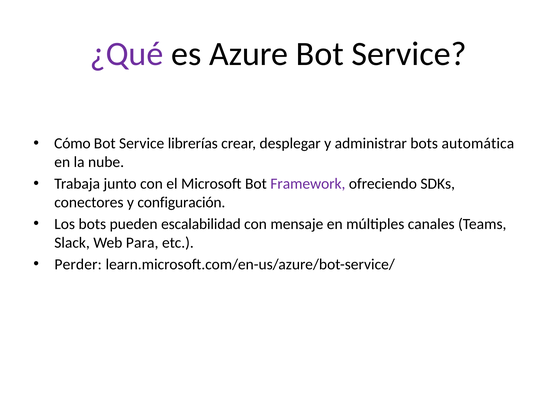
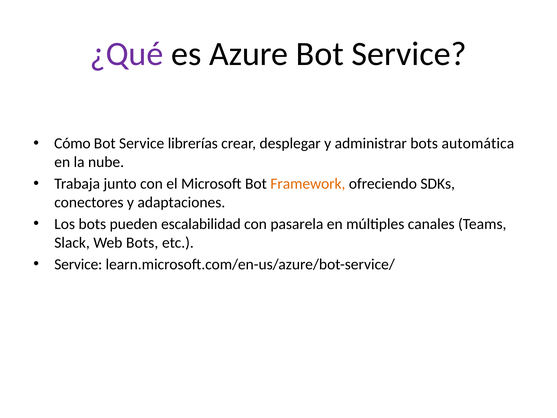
Framework colour: purple -> orange (308, 184)
configuración: configuración -> adaptaciones (181, 202)
mensaje: mensaje -> pasarela (297, 224)
Web Para: Para -> Bots (142, 242)
Perder: Perder -> Service (78, 264)
